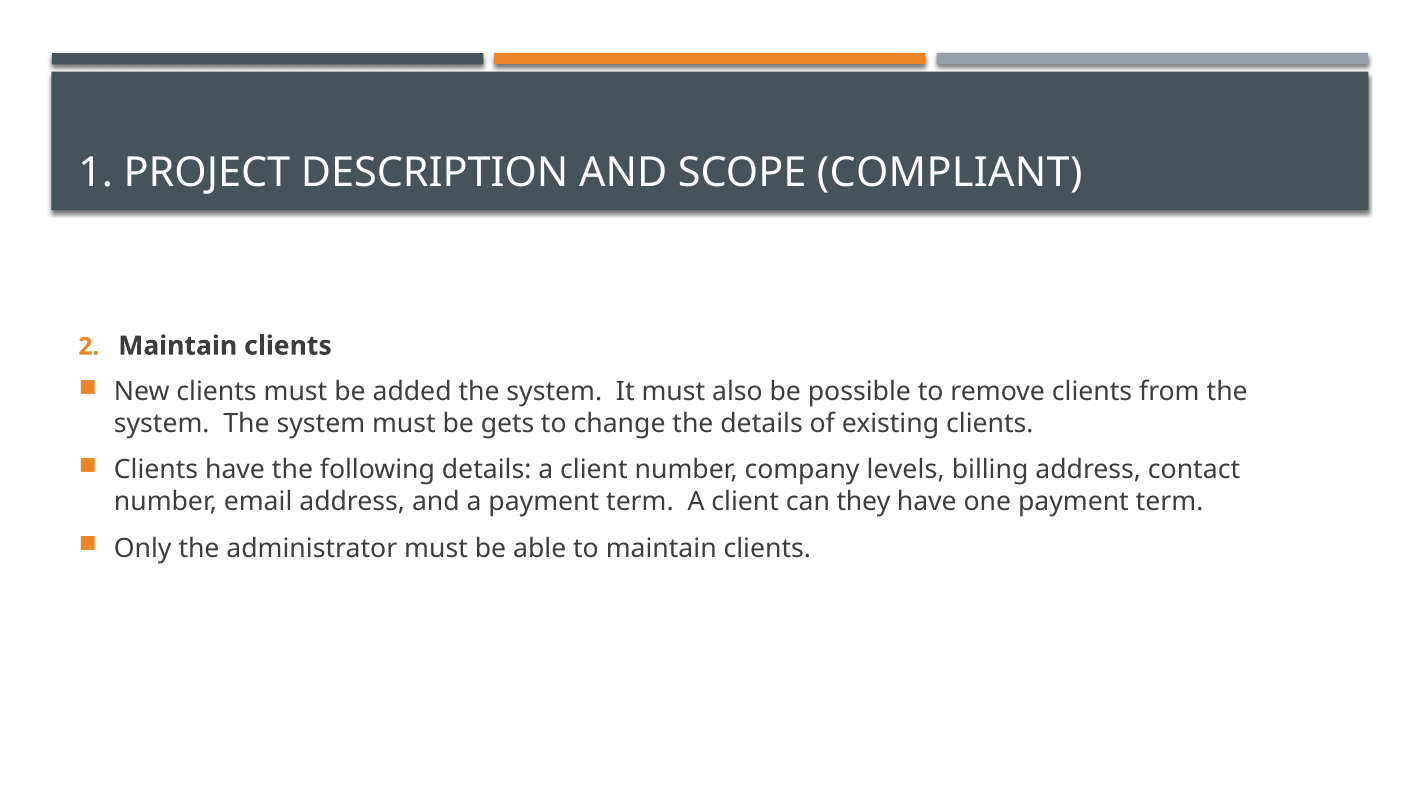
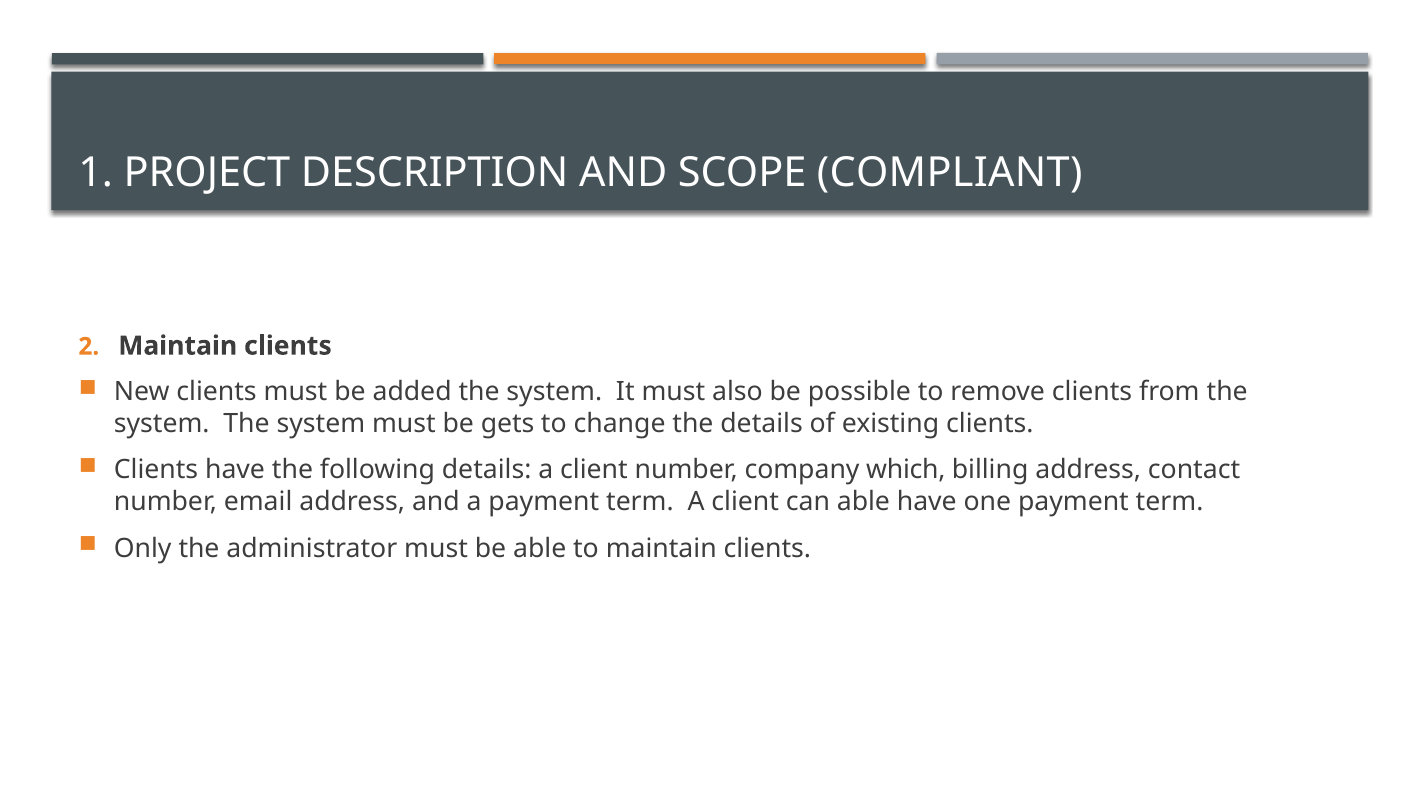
levels: levels -> which (906, 470)
can they: they -> able (863, 502)
